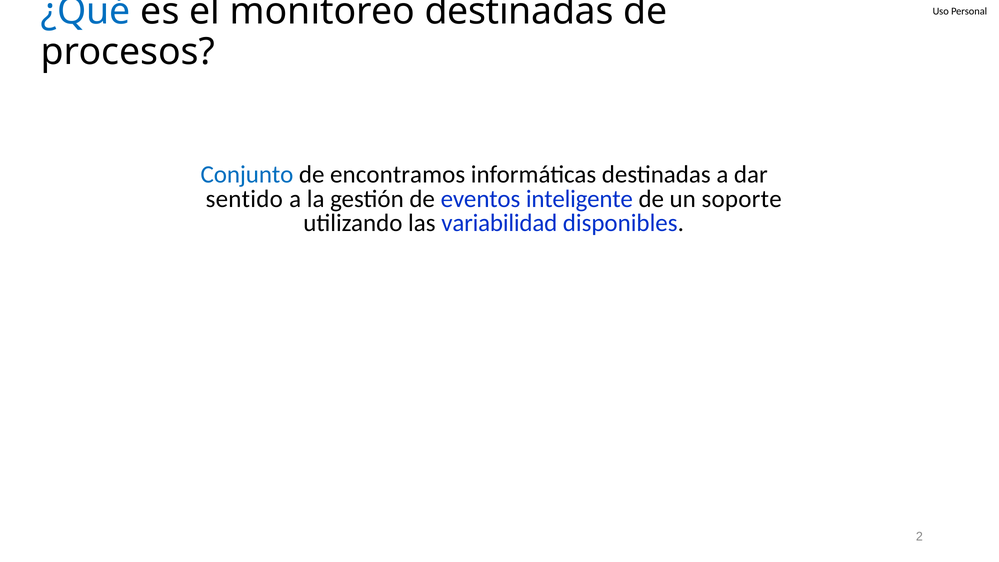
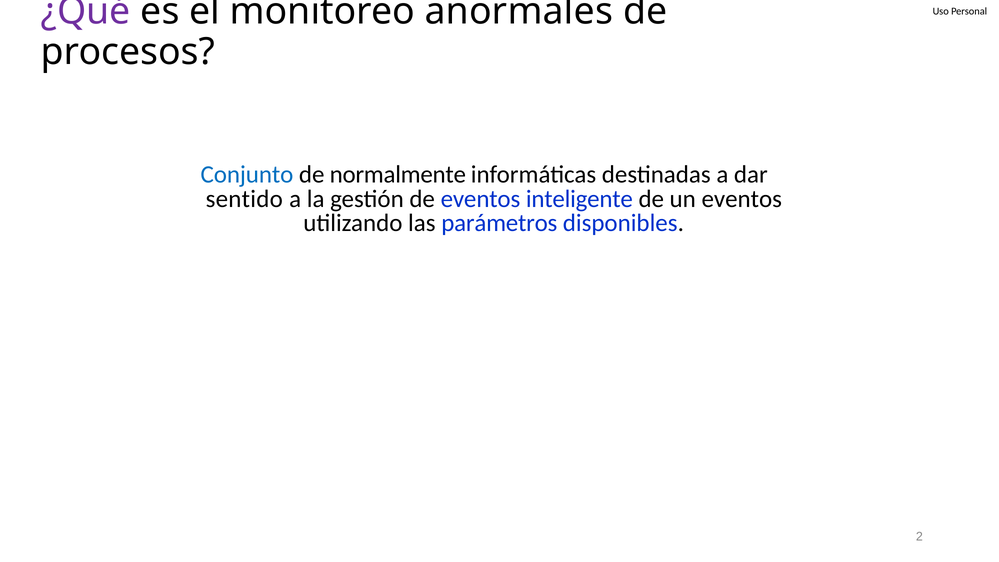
¿Qué colour: blue -> purple (86, 11)
monitoreo destinadas: destinadas -> anormales (519, 11)
encontramos: encontramos -> normalmente (398, 175)
un soporte: soporte -> eventos (742, 199)
variabilidad: variabilidad -> parámetros (499, 223)
